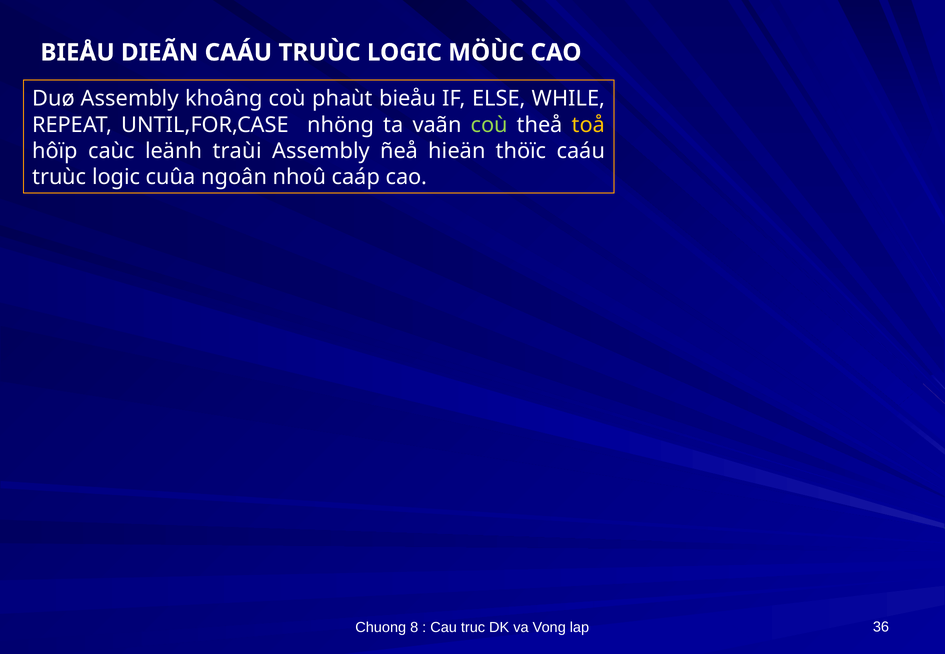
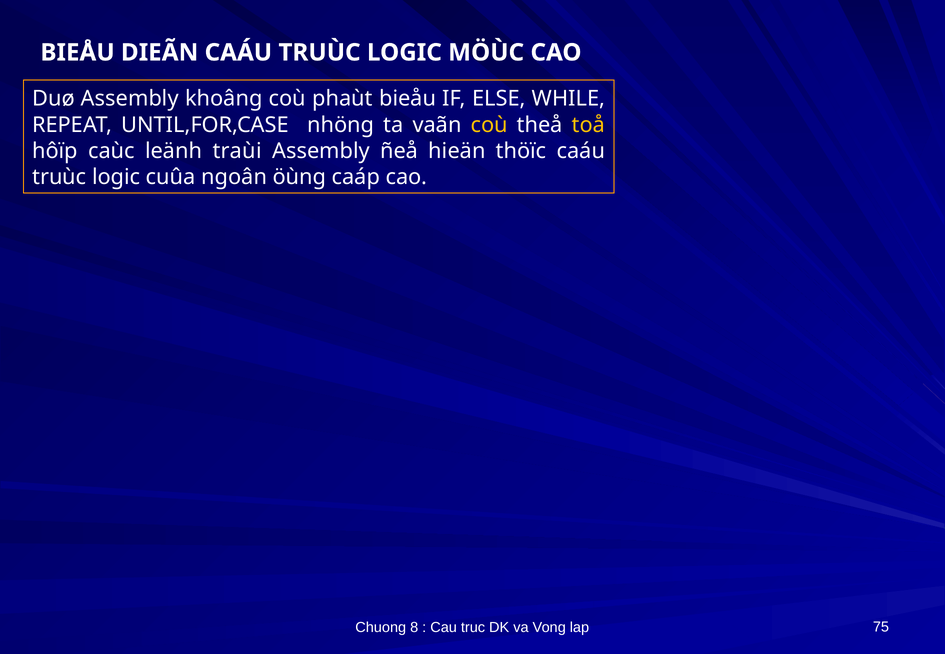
coù colour: light green -> yellow (489, 125)
nhoû: nhoû -> öùng (299, 177)
36: 36 -> 75 (881, 627)
